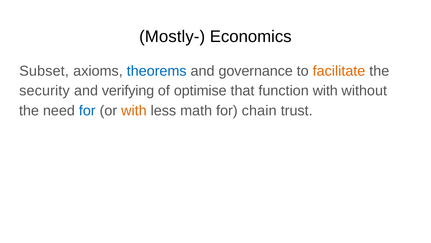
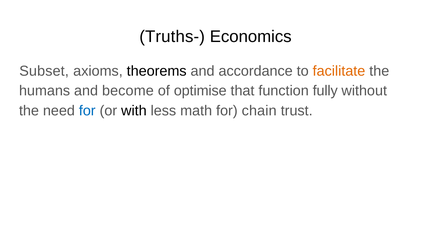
Mostly-: Mostly- -> Truths- (172, 37)
theorems colour: blue -> black (157, 71)
governance: governance -> accordance (256, 71)
security: security -> humans (45, 91)
verifying: verifying -> become (128, 91)
function with: with -> fully (325, 91)
with colour: orange -> black (134, 110)
